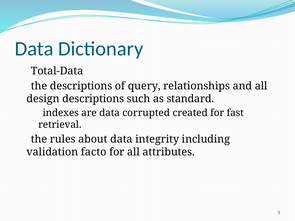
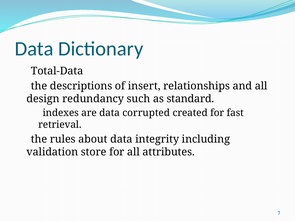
query: query -> insert (144, 86)
design descriptions: descriptions -> redundancy (93, 99)
facto: facto -> store (94, 152)
